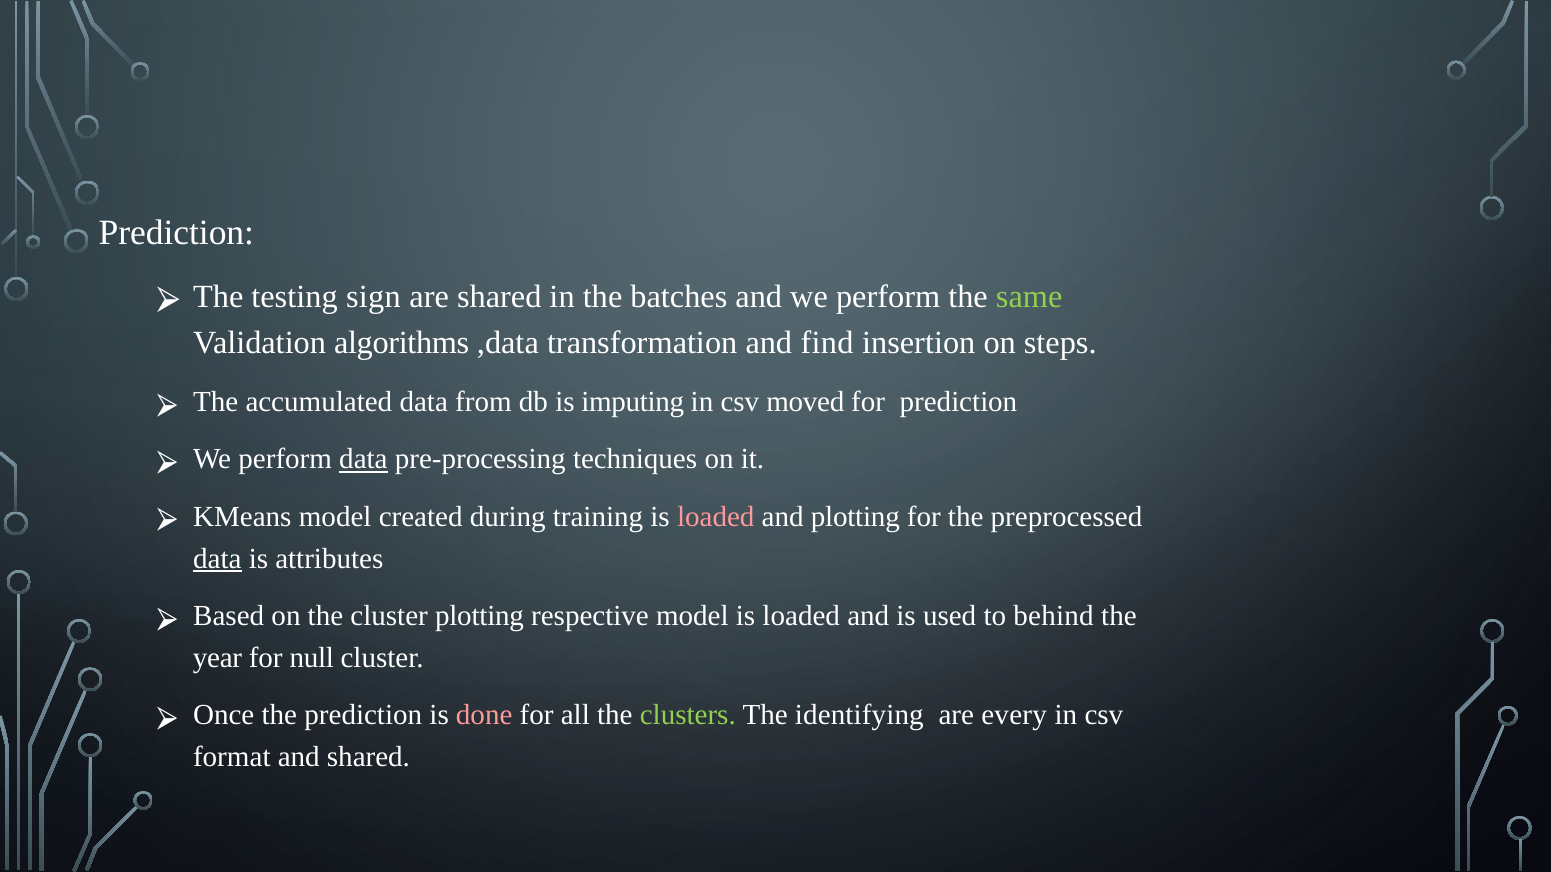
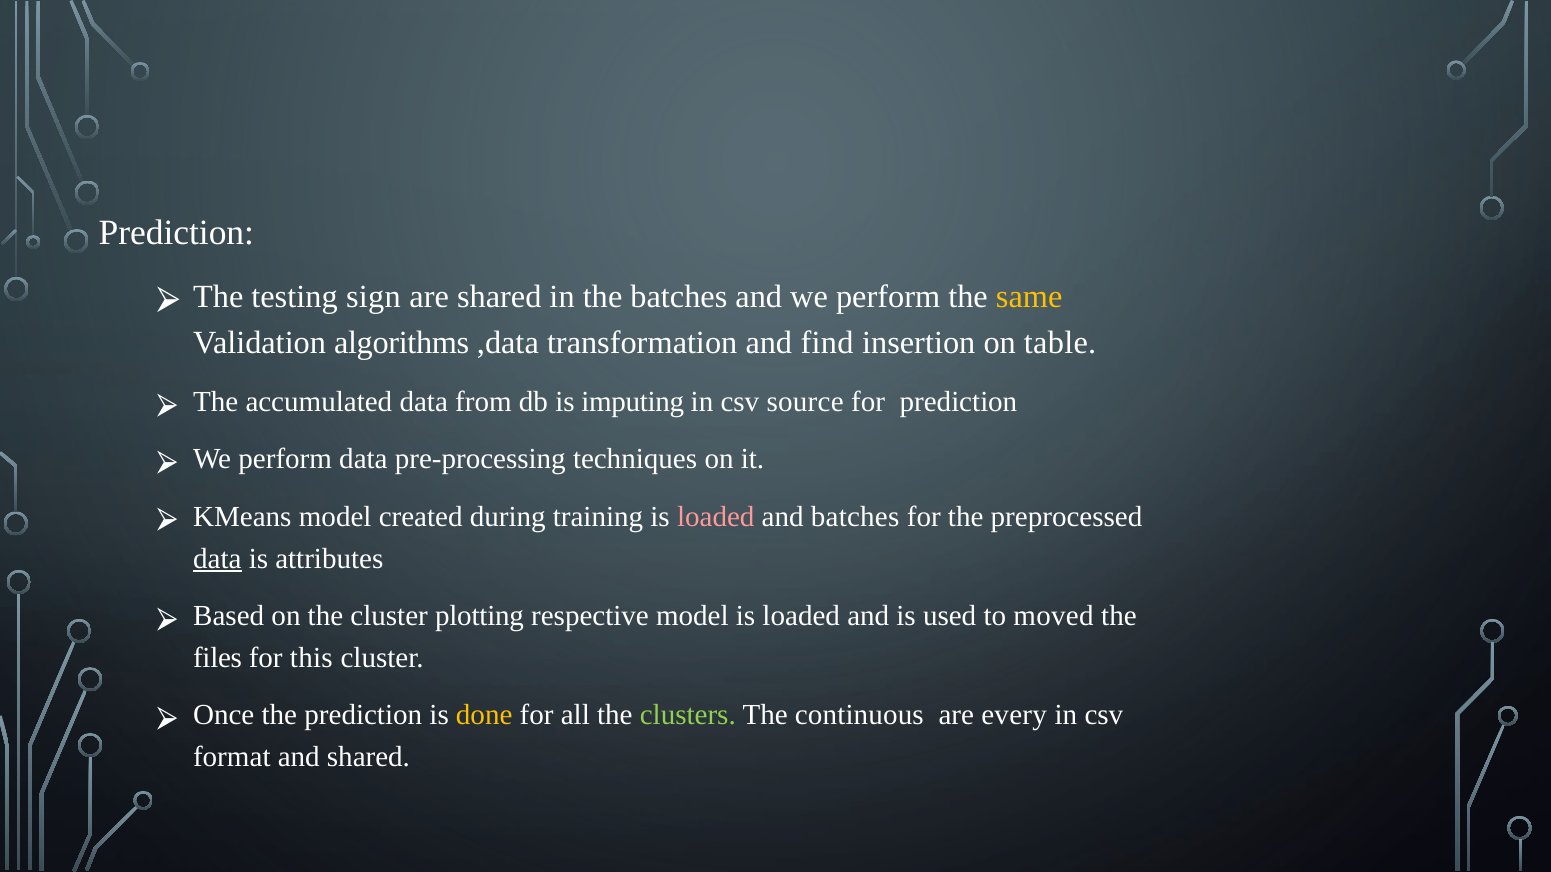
same colour: light green -> yellow (1029, 296)
steps: steps -> table (1060, 343)
moved: moved -> source (805, 402)
data underline: present -> none (363, 460)
and plotting: plotting -> batches (855, 517)
behind: behind -> moved (1054, 616)
year: year -> files (218, 658)
null: null -> this (311, 658)
done colour: pink -> yellow (484, 715)
identifying: identifying -> continuous (859, 715)
